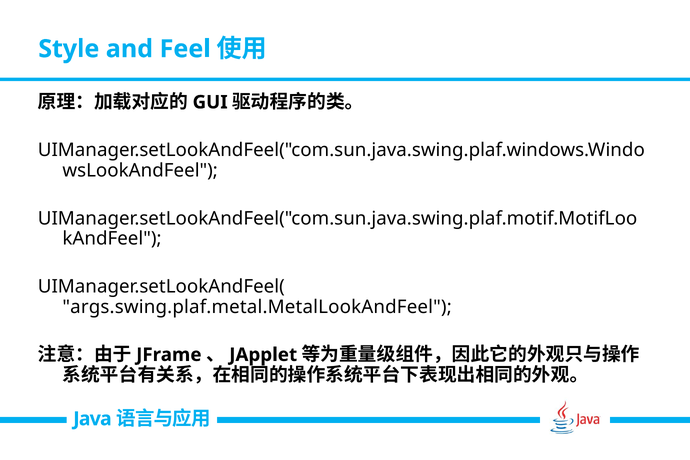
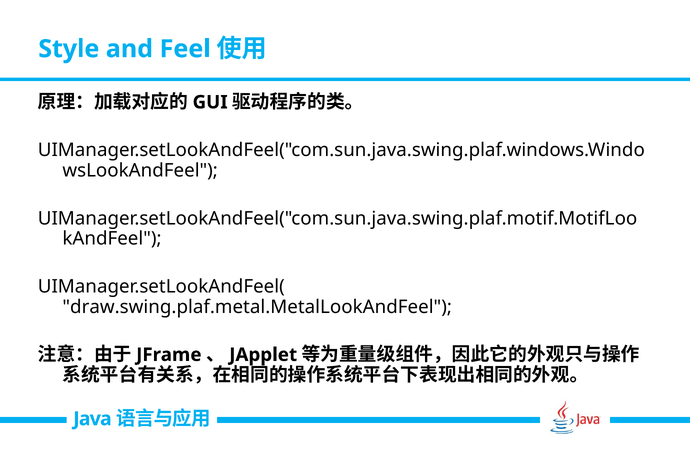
args.swing.plaf.metal.MetalLookAndFeel: args.swing.plaf.metal.MetalLookAndFeel -> draw.swing.plaf.metal.MetalLookAndFeel (257, 307)
